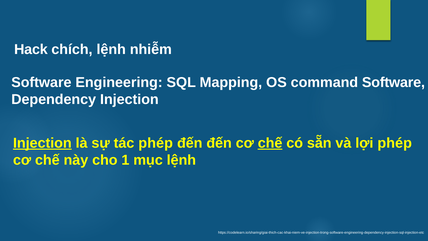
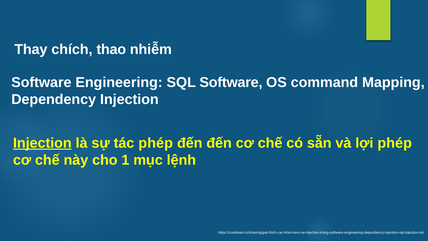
Hack: Hack -> Thay (31, 49)
chích lệnh: lệnh -> thao (111, 49)
SQL Mapping: Mapping -> Software (231, 82)
command Software: Software -> Mapping (393, 82)
chế underline: present -> none (270, 143)
